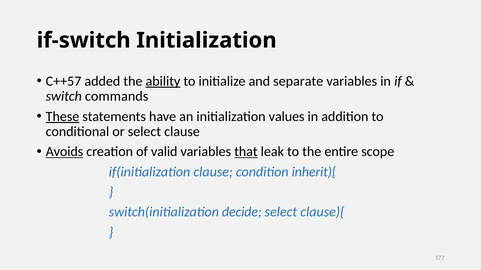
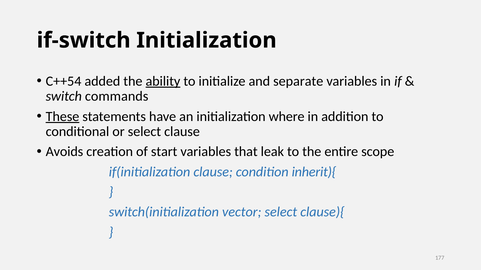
C++57: C++57 -> C++54 (64, 81)
values: values -> where (287, 117)
Avoids underline: present -> none (64, 152)
valid: valid -> start (164, 152)
that underline: present -> none (246, 152)
decide: decide -> vector (242, 212)
